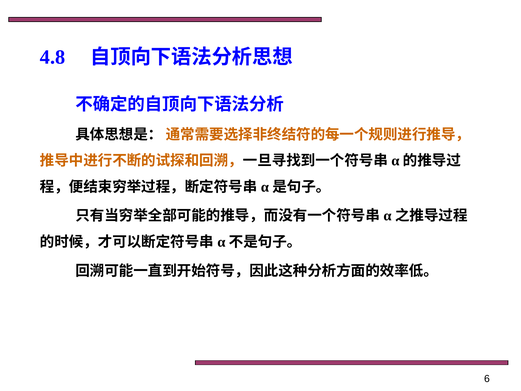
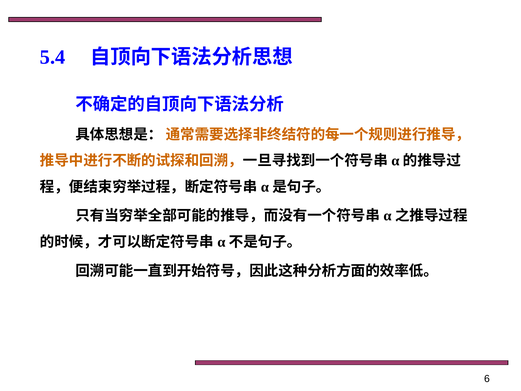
4.8: 4.8 -> 5.4 (53, 57)
